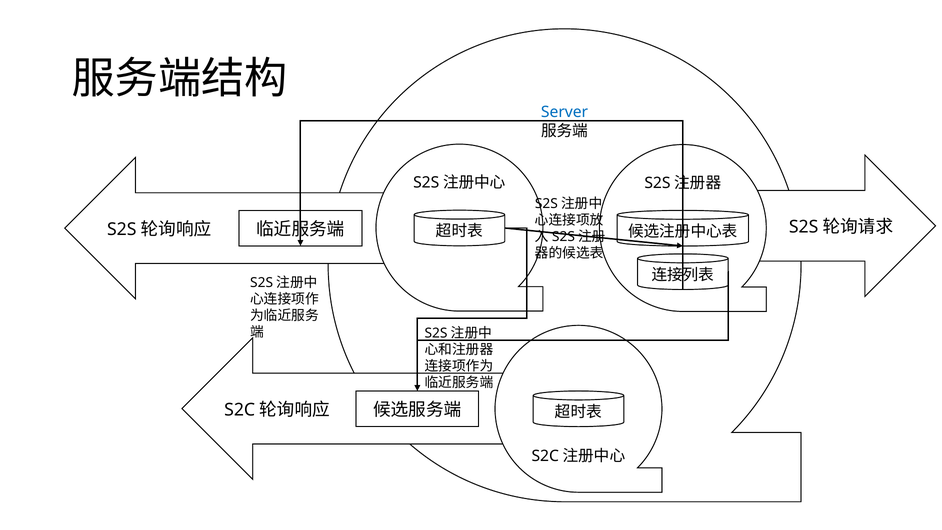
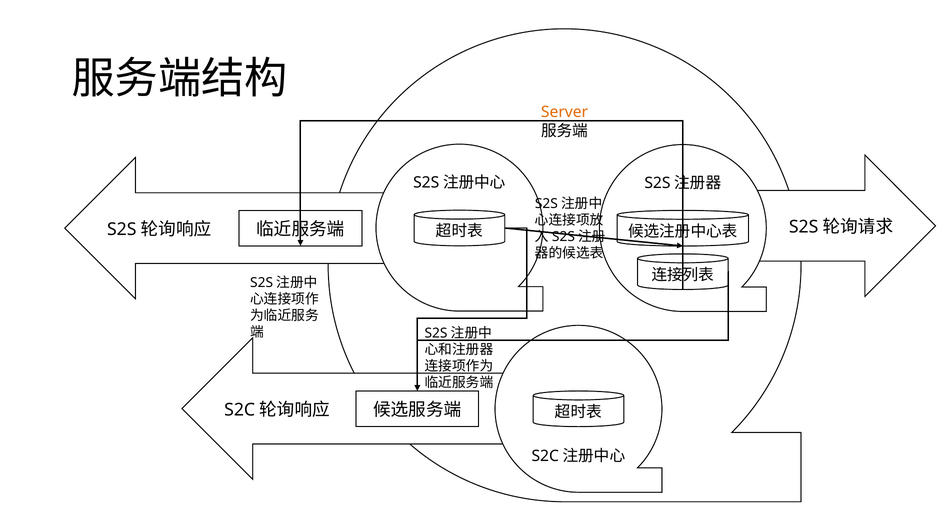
Server colour: blue -> orange (565, 112)
